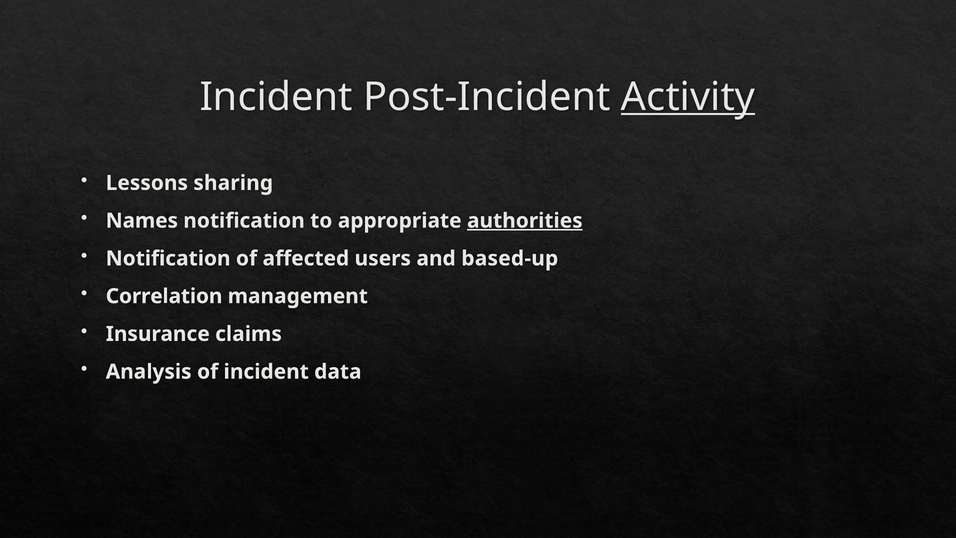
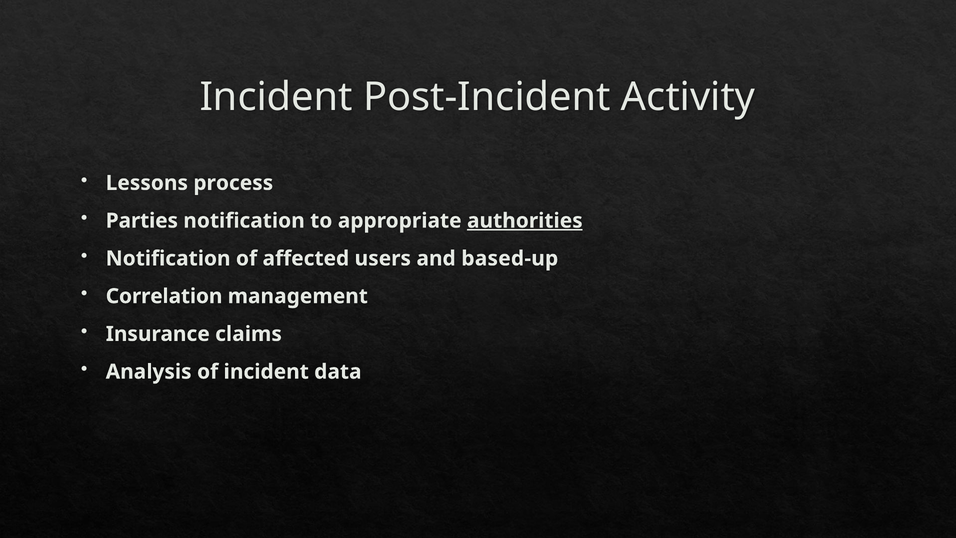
Activity underline: present -> none (688, 97)
sharing: sharing -> process (233, 183)
Names: Names -> Parties (142, 221)
